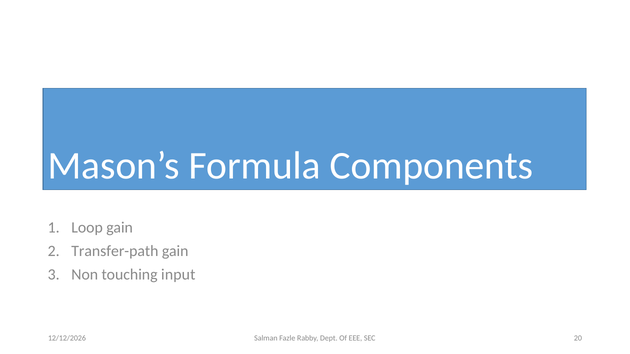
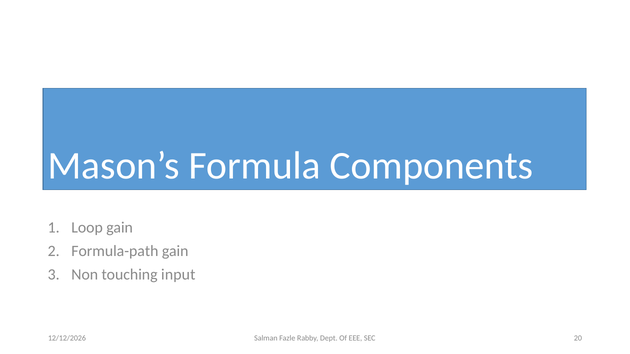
Transfer-path: Transfer-path -> Formula-path (115, 251)
